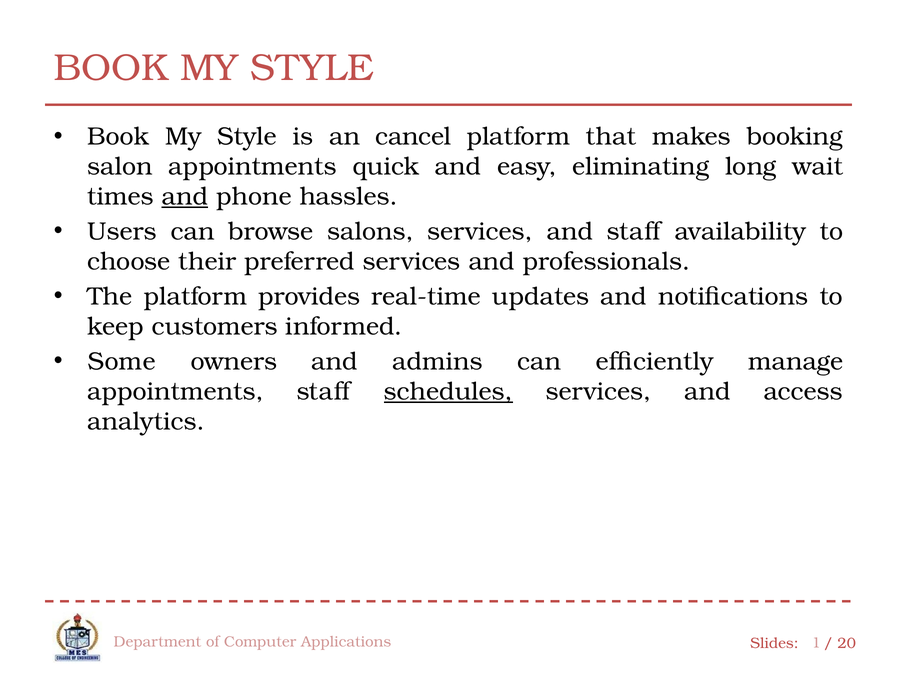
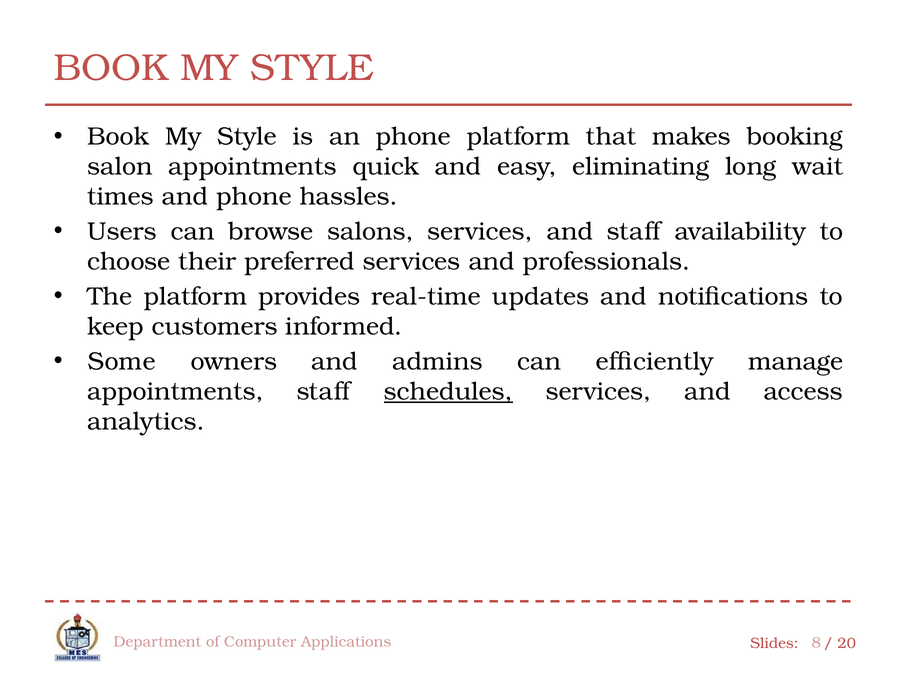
an cancel: cancel -> phone (413, 137)
and underline: present -> none (185, 197)
1: 1 -> 8 (816, 643)
